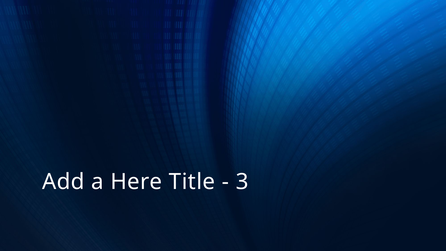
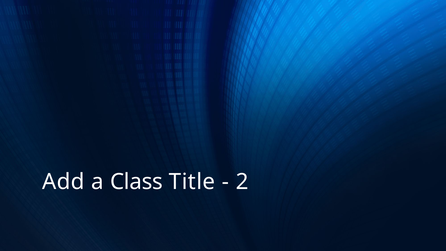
Here: Here -> Class (137, 182)
3: 3 -> 2 (242, 182)
